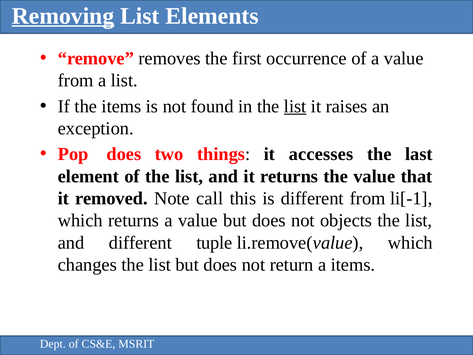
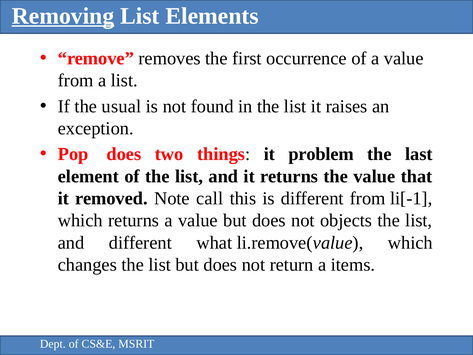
the items: items -> usual (121, 106)
list underline: present -> none (295, 106)
accesses: accesses -> problem (321, 154)
tuple: tuple -> what (214, 242)
